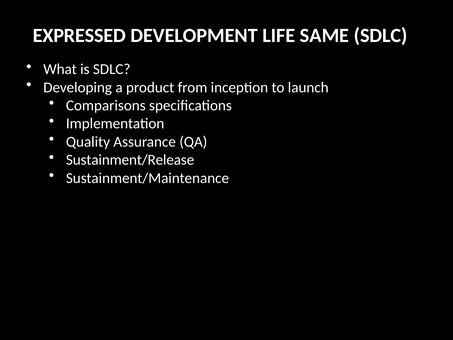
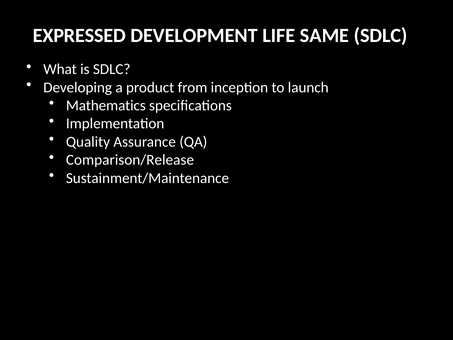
Comparisons: Comparisons -> Mathematics (106, 105)
Sustainment/Release: Sustainment/Release -> Comparison/Release (130, 160)
